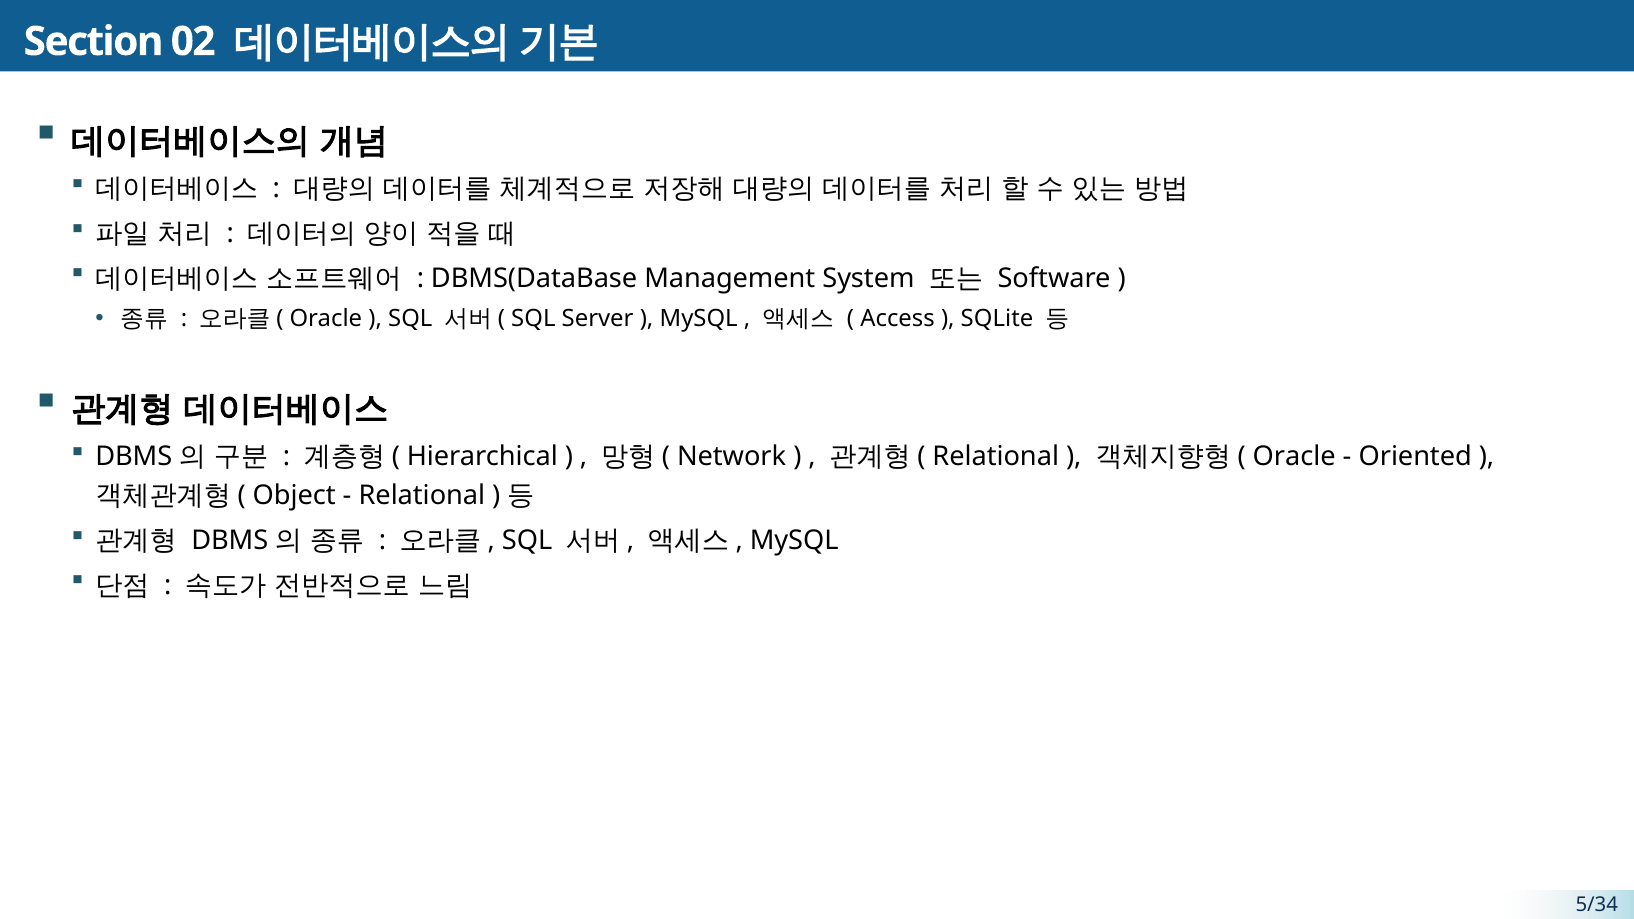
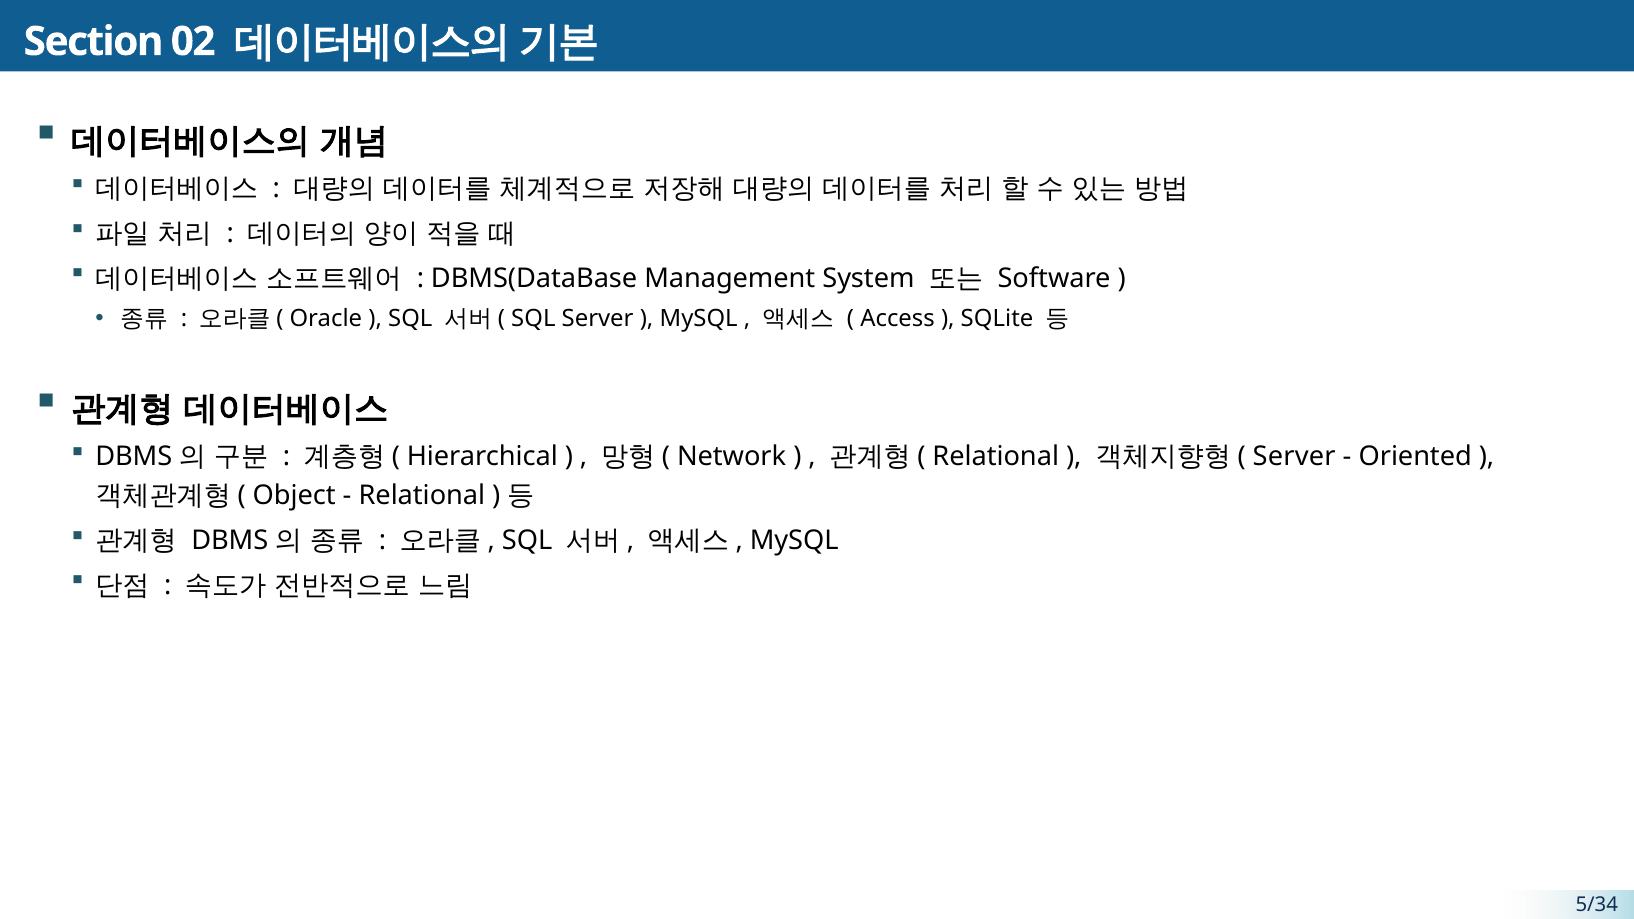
Oracle: Oracle -> Server (1294, 457)
